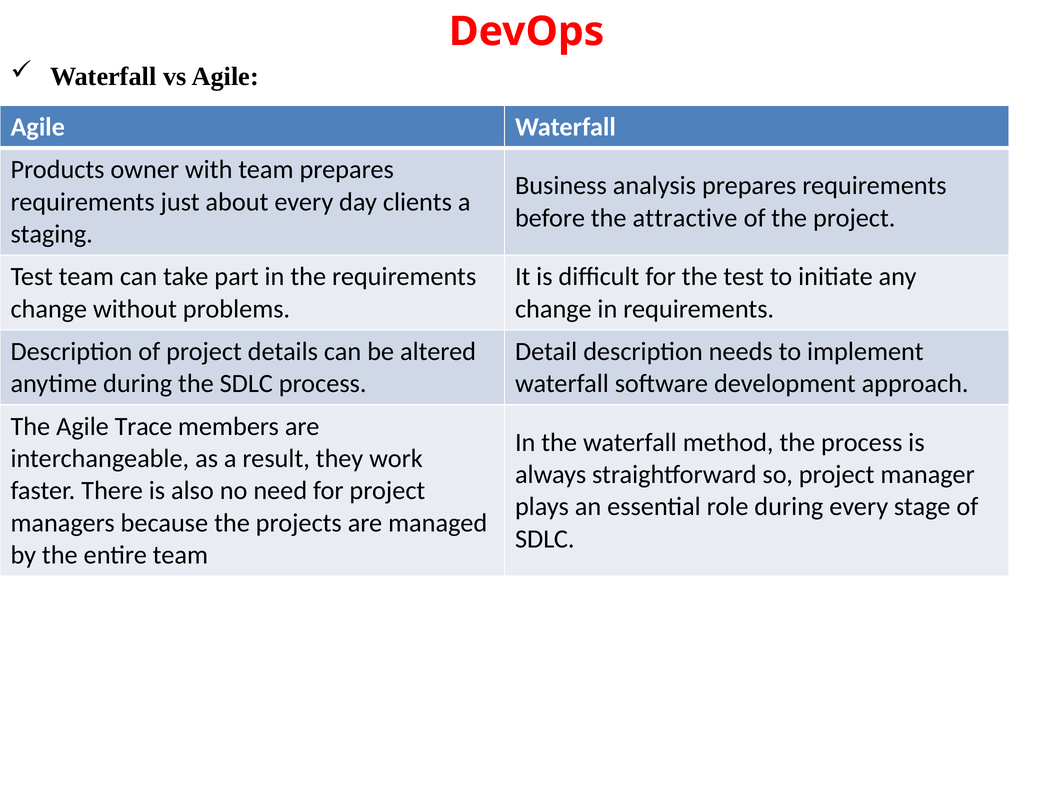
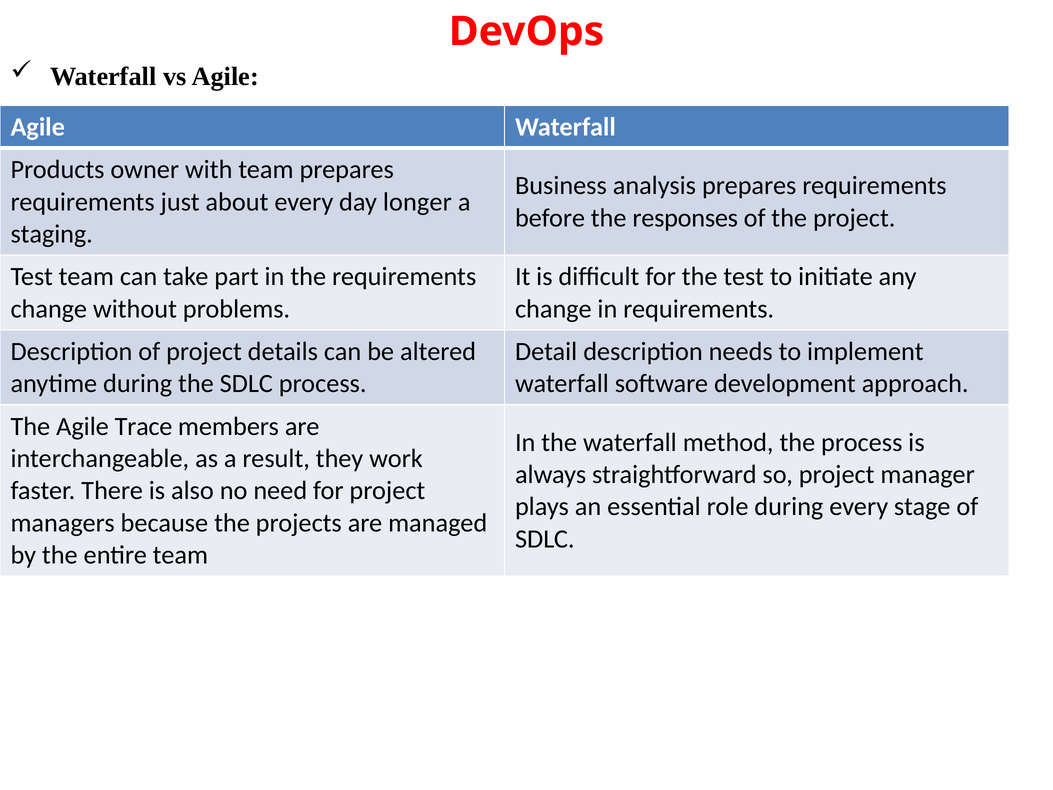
clients: clients -> longer (417, 202)
attractive: attractive -> responses (685, 218)
